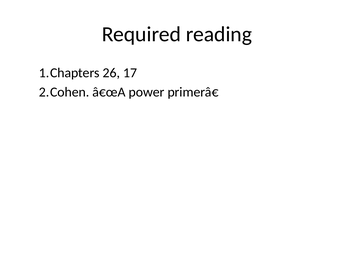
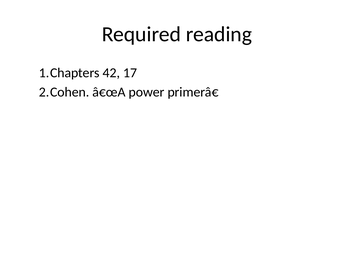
26: 26 -> 42 (111, 73)
